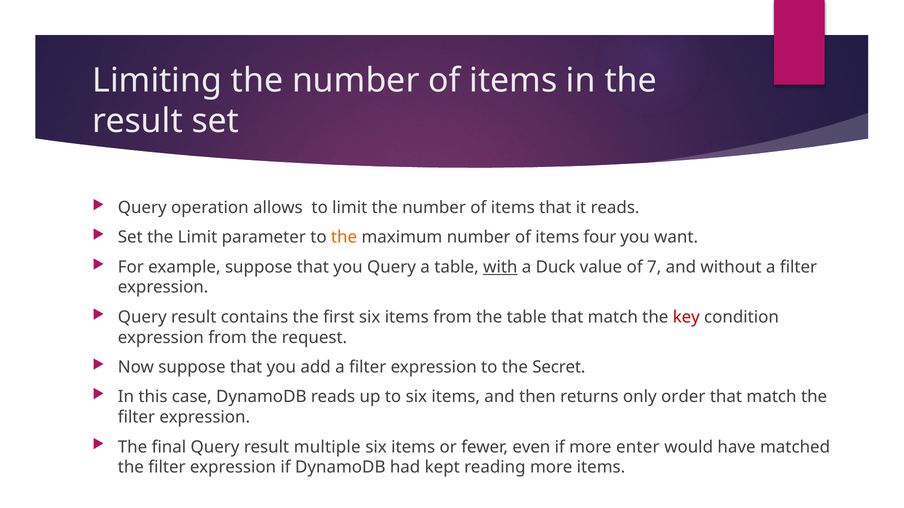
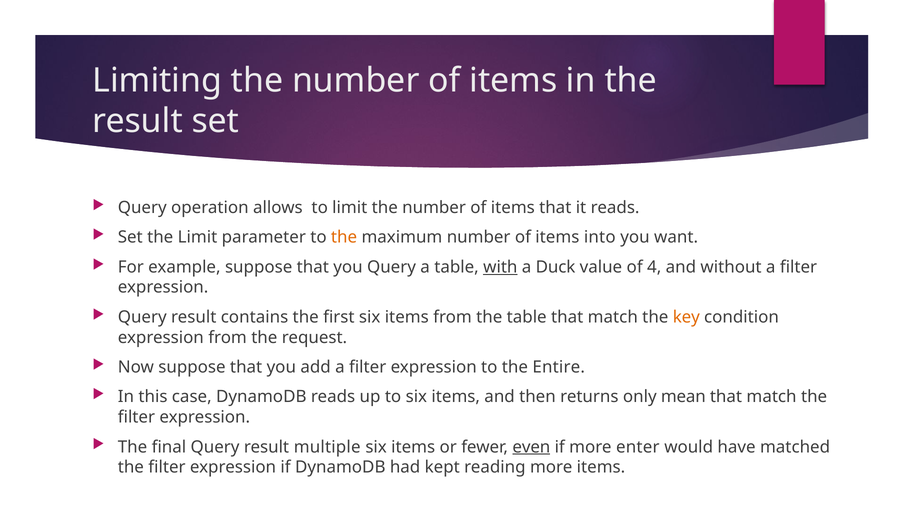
four: four -> into (600, 238)
7: 7 -> 4 (654, 267)
key colour: red -> orange (686, 317)
Secret: Secret -> Entire (559, 368)
order: order -> mean (683, 397)
even underline: none -> present (531, 447)
